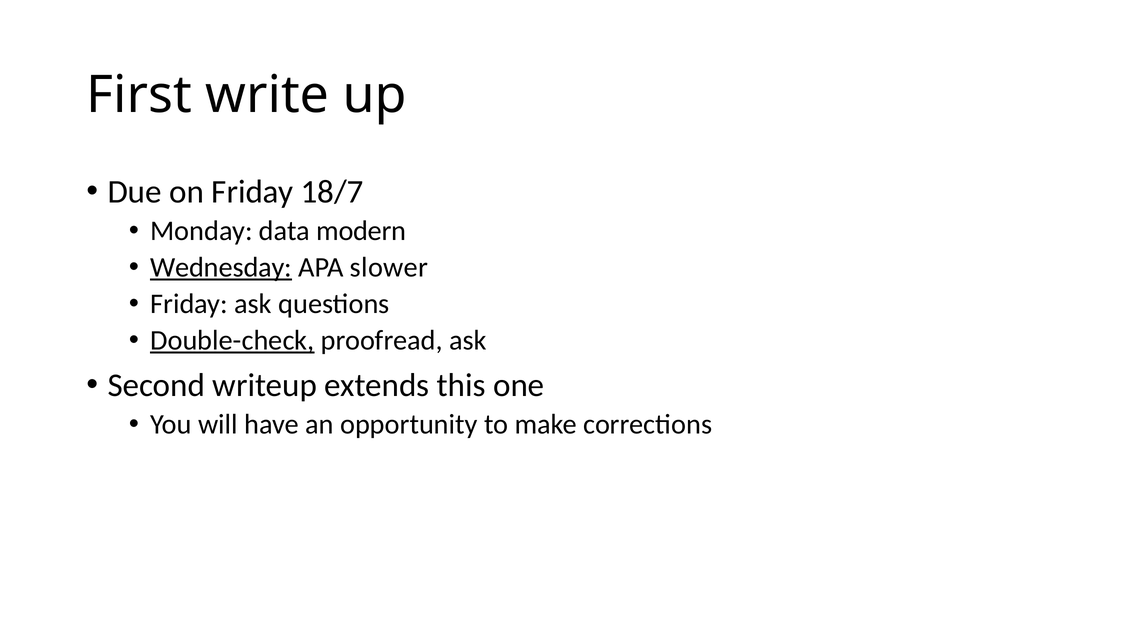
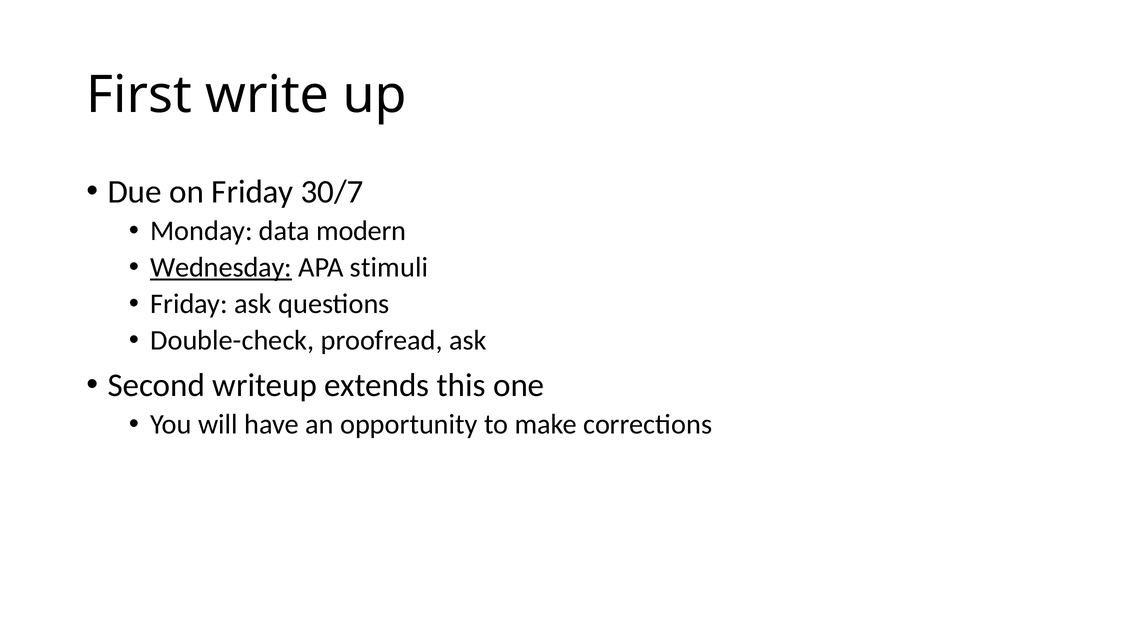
18/7: 18/7 -> 30/7 (332, 192)
slower: slower -> stimuli (389, 267)
Double-check underline: present -> none (232, 340)
